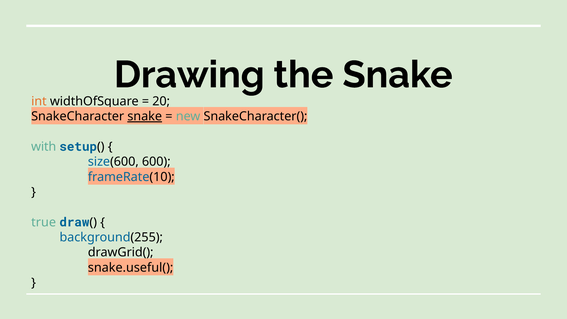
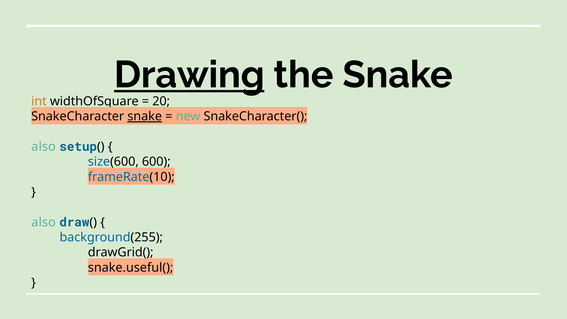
Drawing underline: none -> present (189, 75)
with: with -> also (44, 147)
true: true -> also (44, 222)
